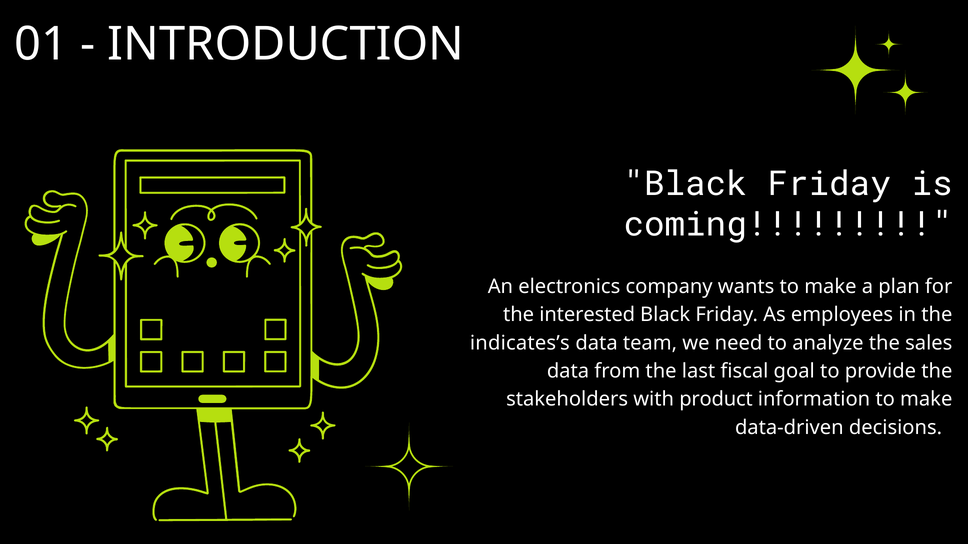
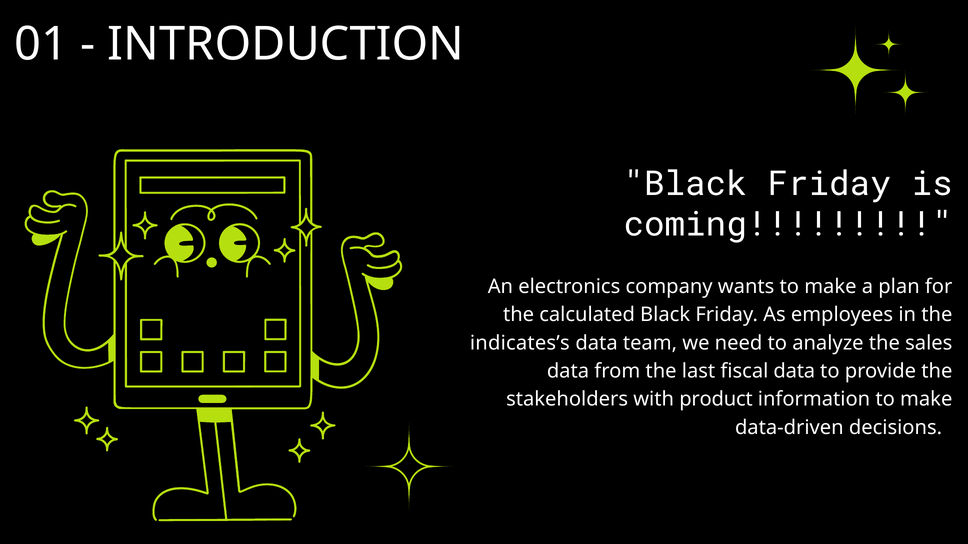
interested: interested -> calculated (587, 315)
fiscal goal: goal -> data (794, 371)
